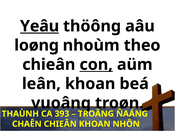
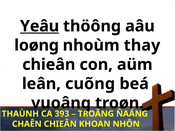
theo: theo -> thay (142, 45)
con underline: present -> none (96, 65)
leân khoan: khoan -> cuõng (90, 84)
